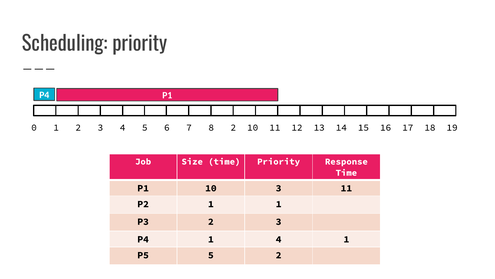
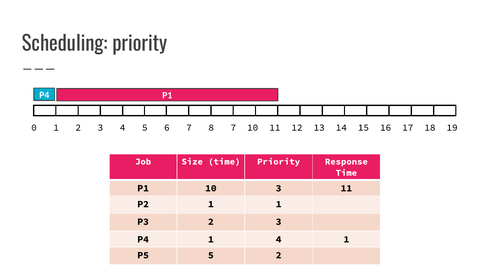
8 2: 2 -> 7 (233, 127)
